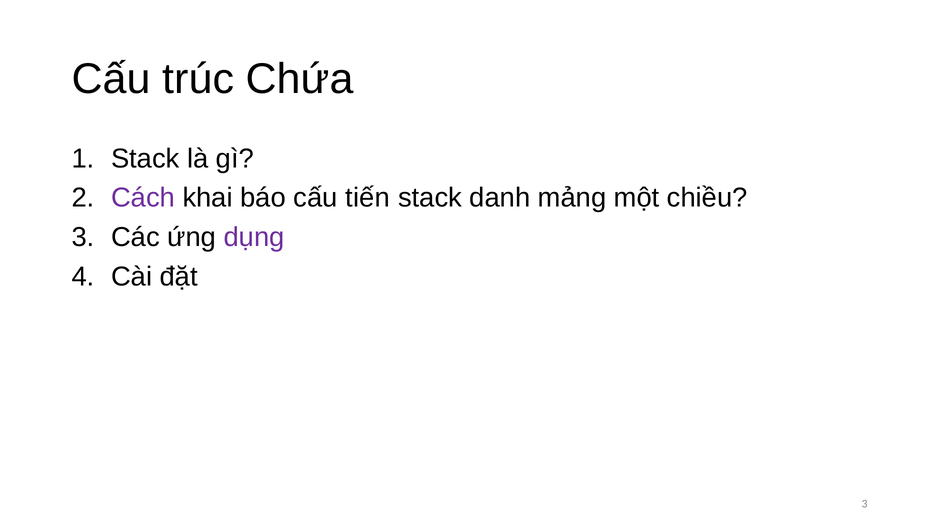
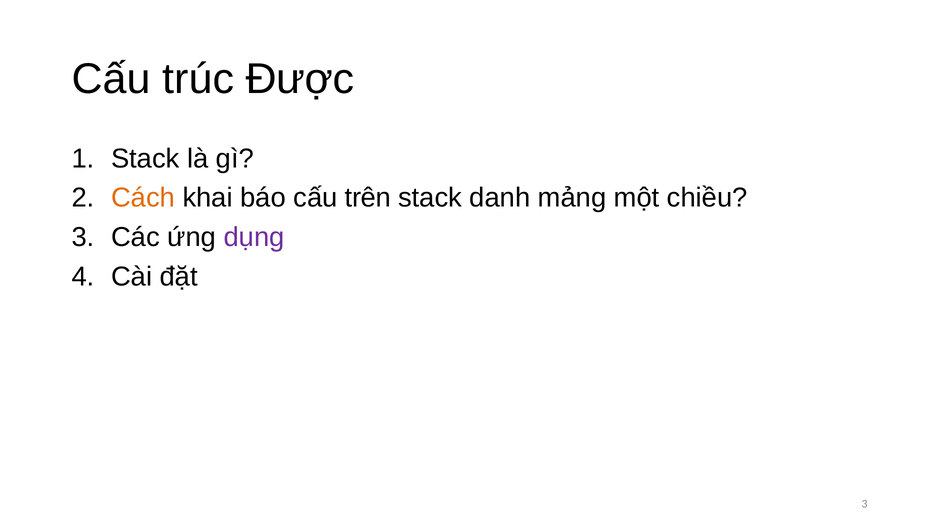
Chứa: Chứa -> Được (300, 79)
Cách colour: purple -> orange (143, 198)
tiến: tiến -> trên (368, 198)
